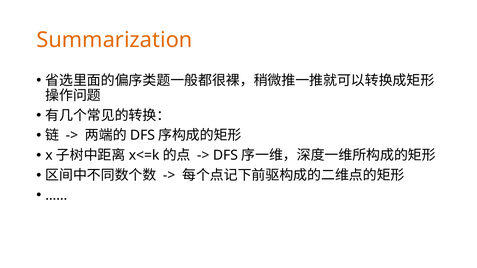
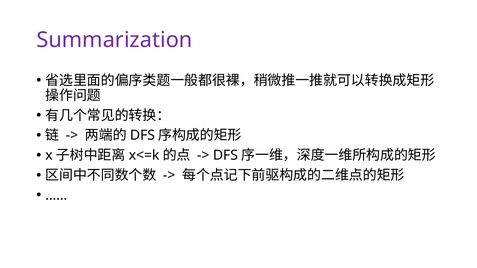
Summarization colour: orange -> purple (114, 40)
